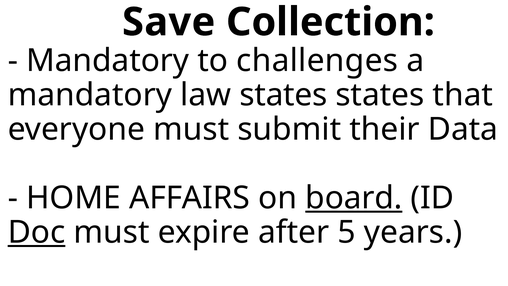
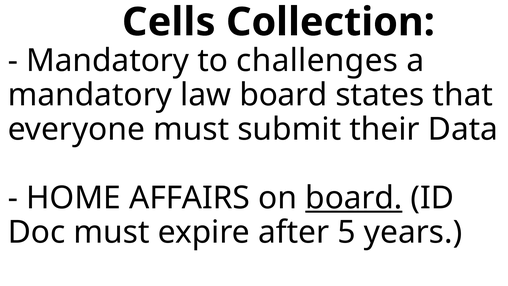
Save: Save -> Cells (169, 22)
law states: states -> board (283, 95)
Doc underline: present -> none (36, 232)
